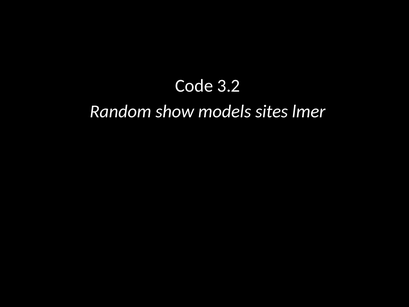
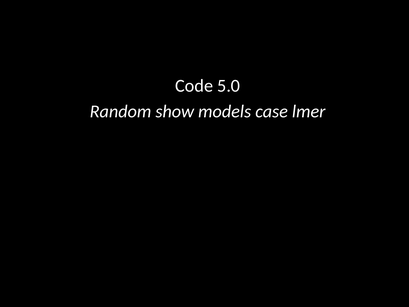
3.2: 3.2 -> 5.0 (229, 86)
sites: sites -> case (272, 111)
